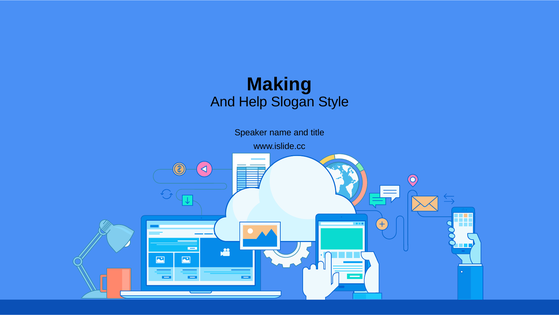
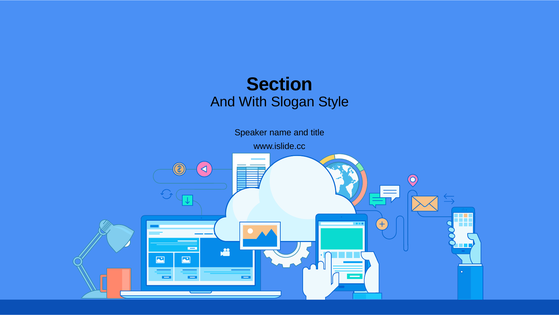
Making: Making -> Section (280, 84)
Help: Help -> With (253, 102)
